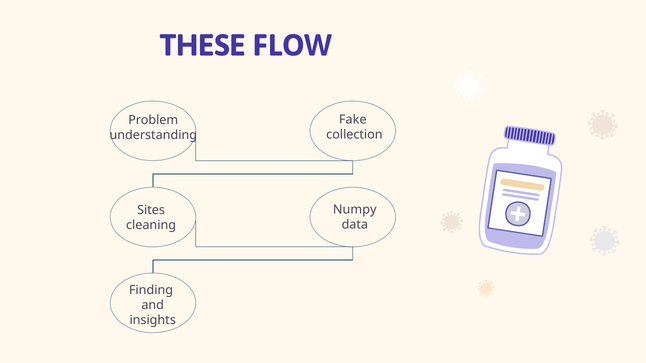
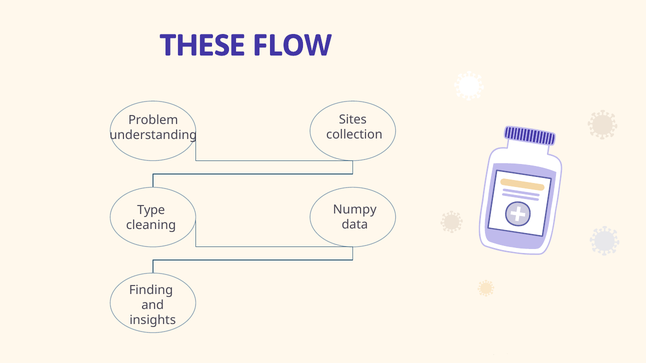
Fake: Fake -> Sites (353, 120)
Sites: Sites -> Type (151, 210)
